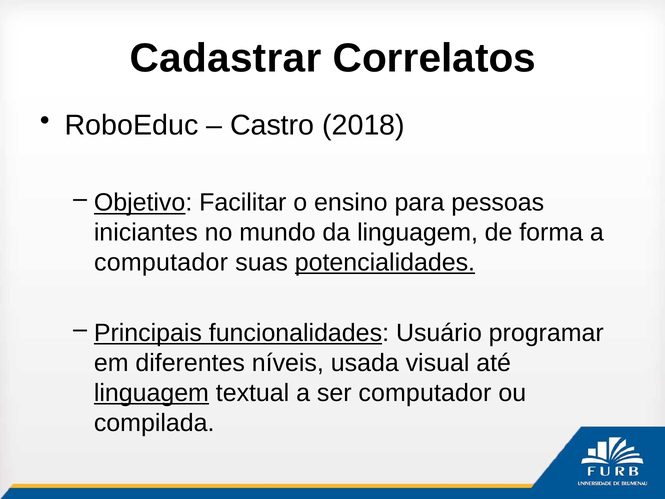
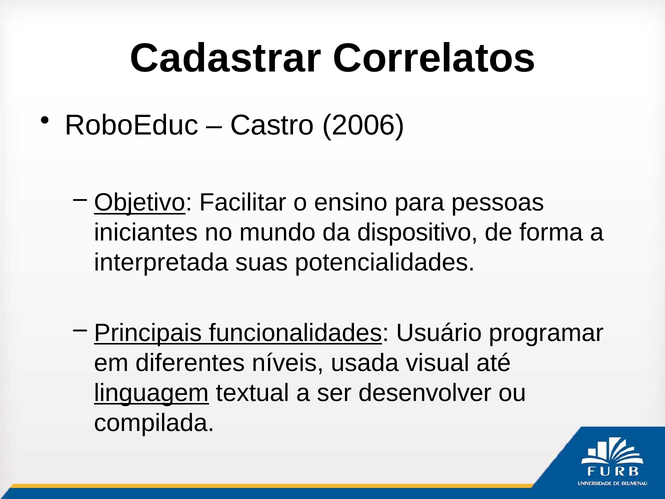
2018: 2018 -> 2006 (364, 125)
da linguagem: linguagem -> dispositivo (418, 233)
computador: computador -> interpretada (161, 263)
potencialidades underline: present -> none (385, 263)
ser computador: computador -> desenvolver (425, 393)
